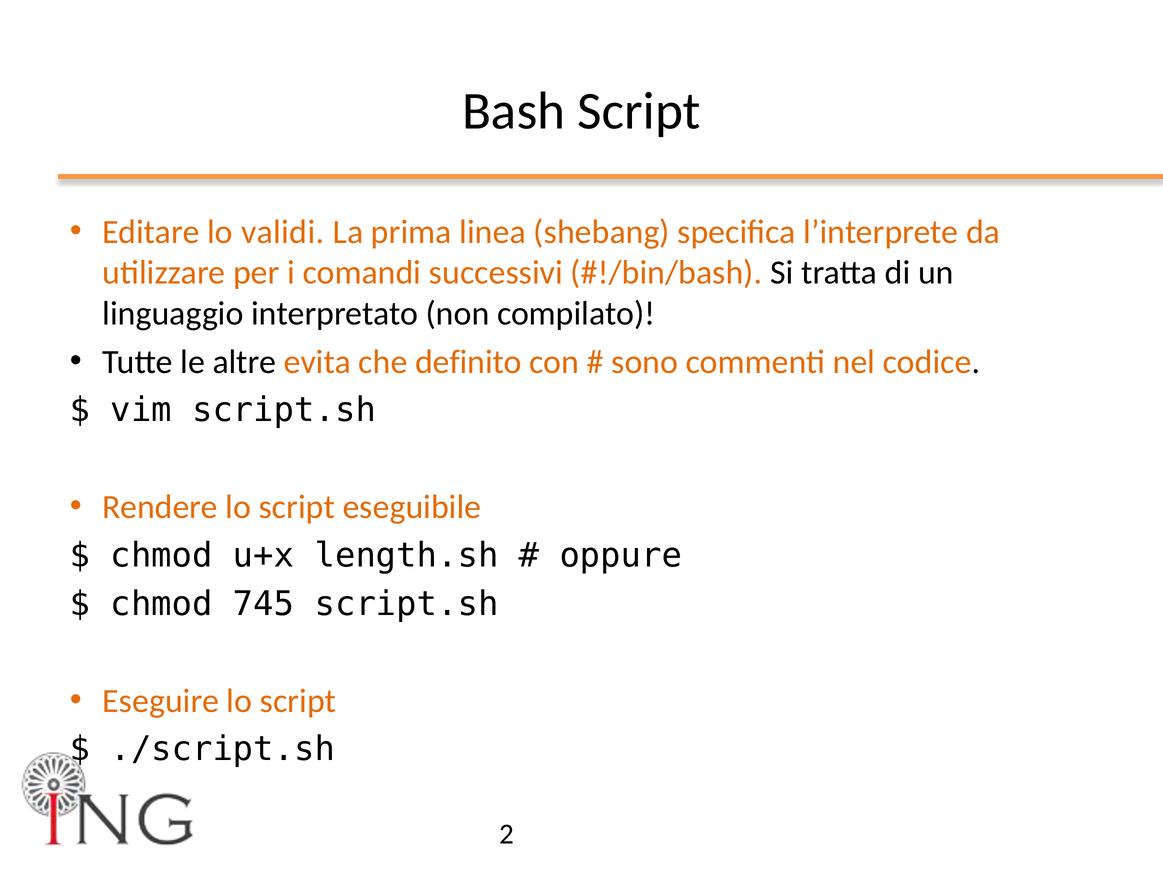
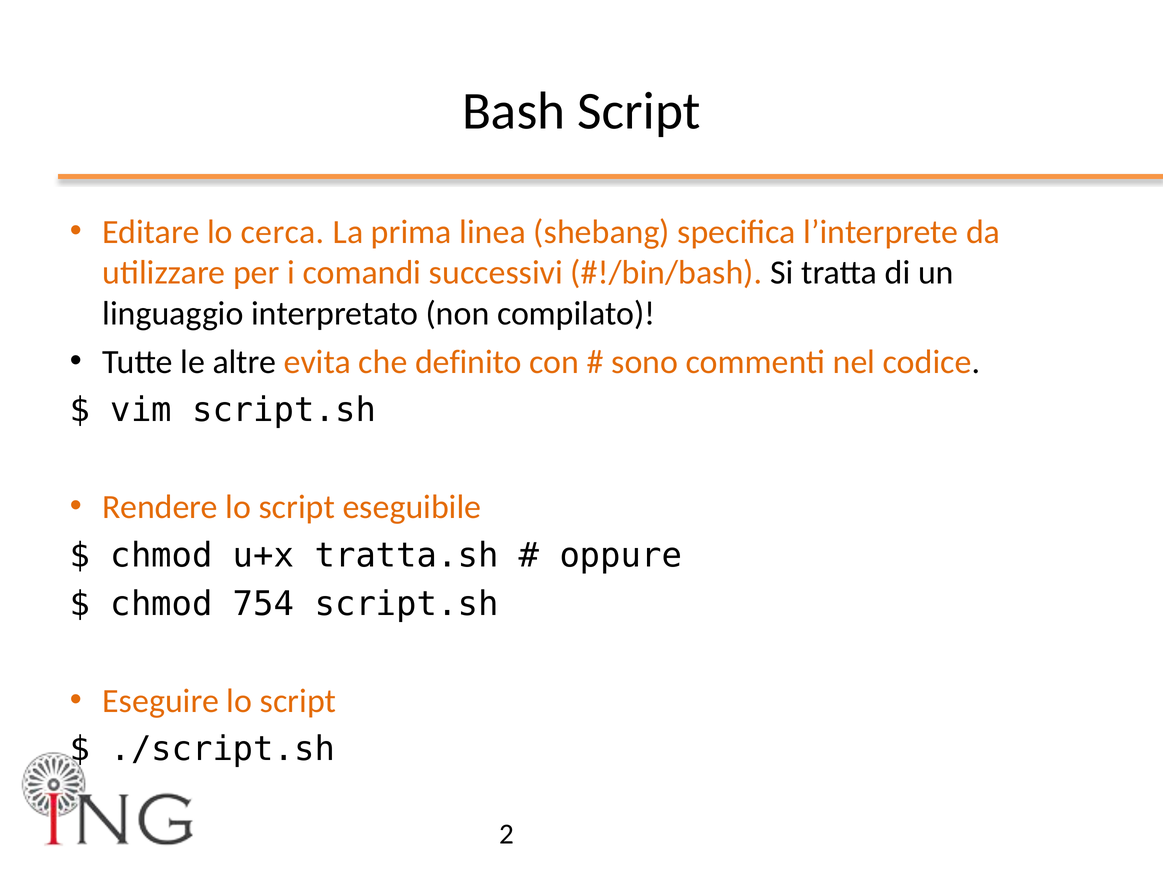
validi: validi -> cerca (283, 232)
length.sh: length.sh -> tratta.sh (407, 556)
745: 745 -> 754 (264, 604)
